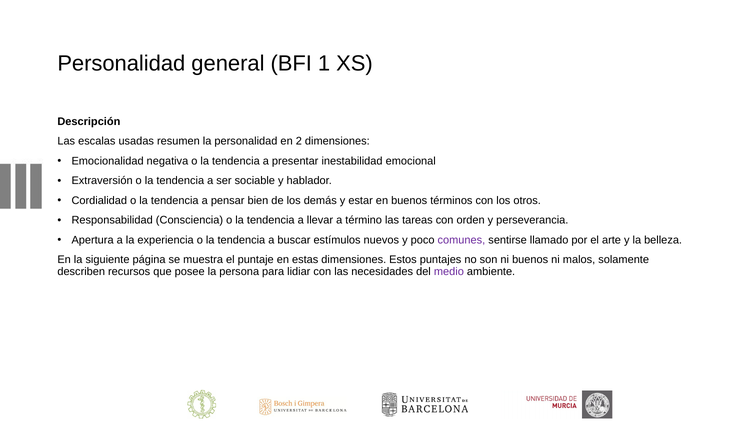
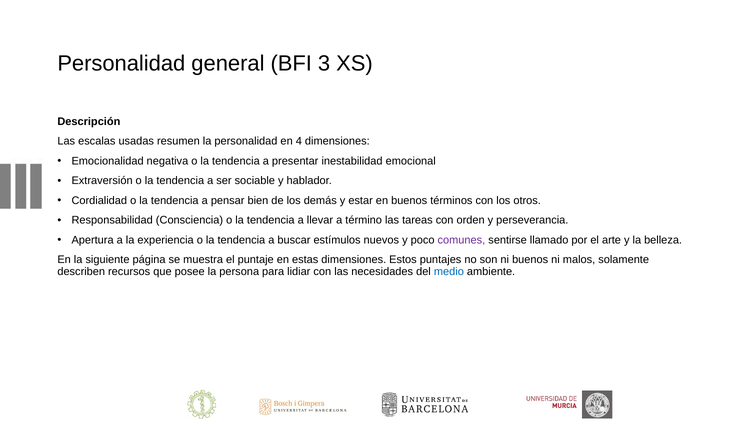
1: 1 -> 3 (324, 63)
2: 2 -> 4 (299, 141)
medio colour: purple -> blue (449, 271)
